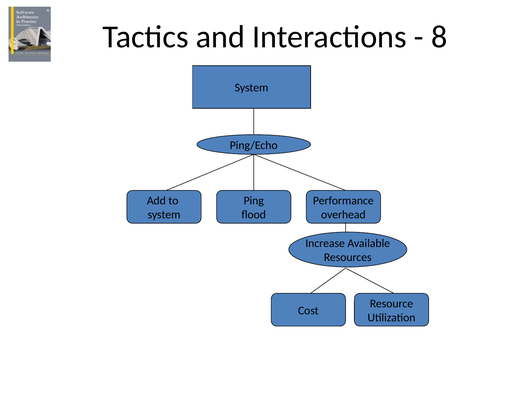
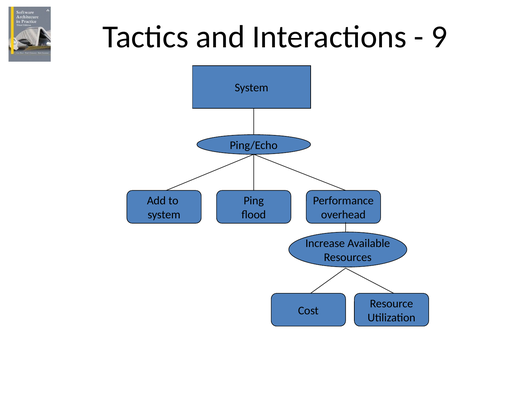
8: 8 -> 9 (439, 37)
